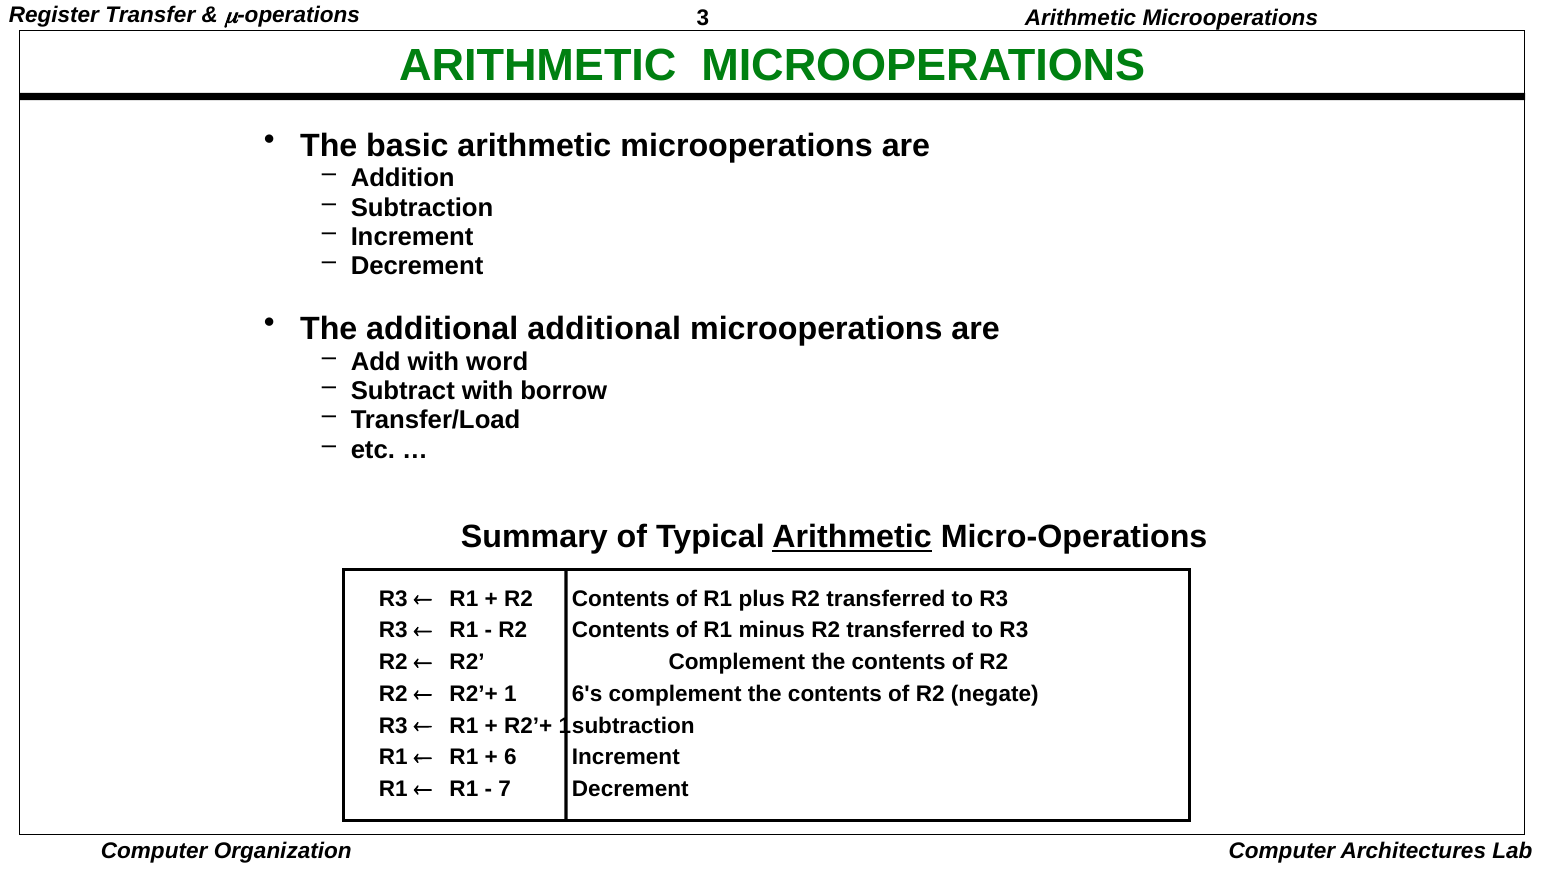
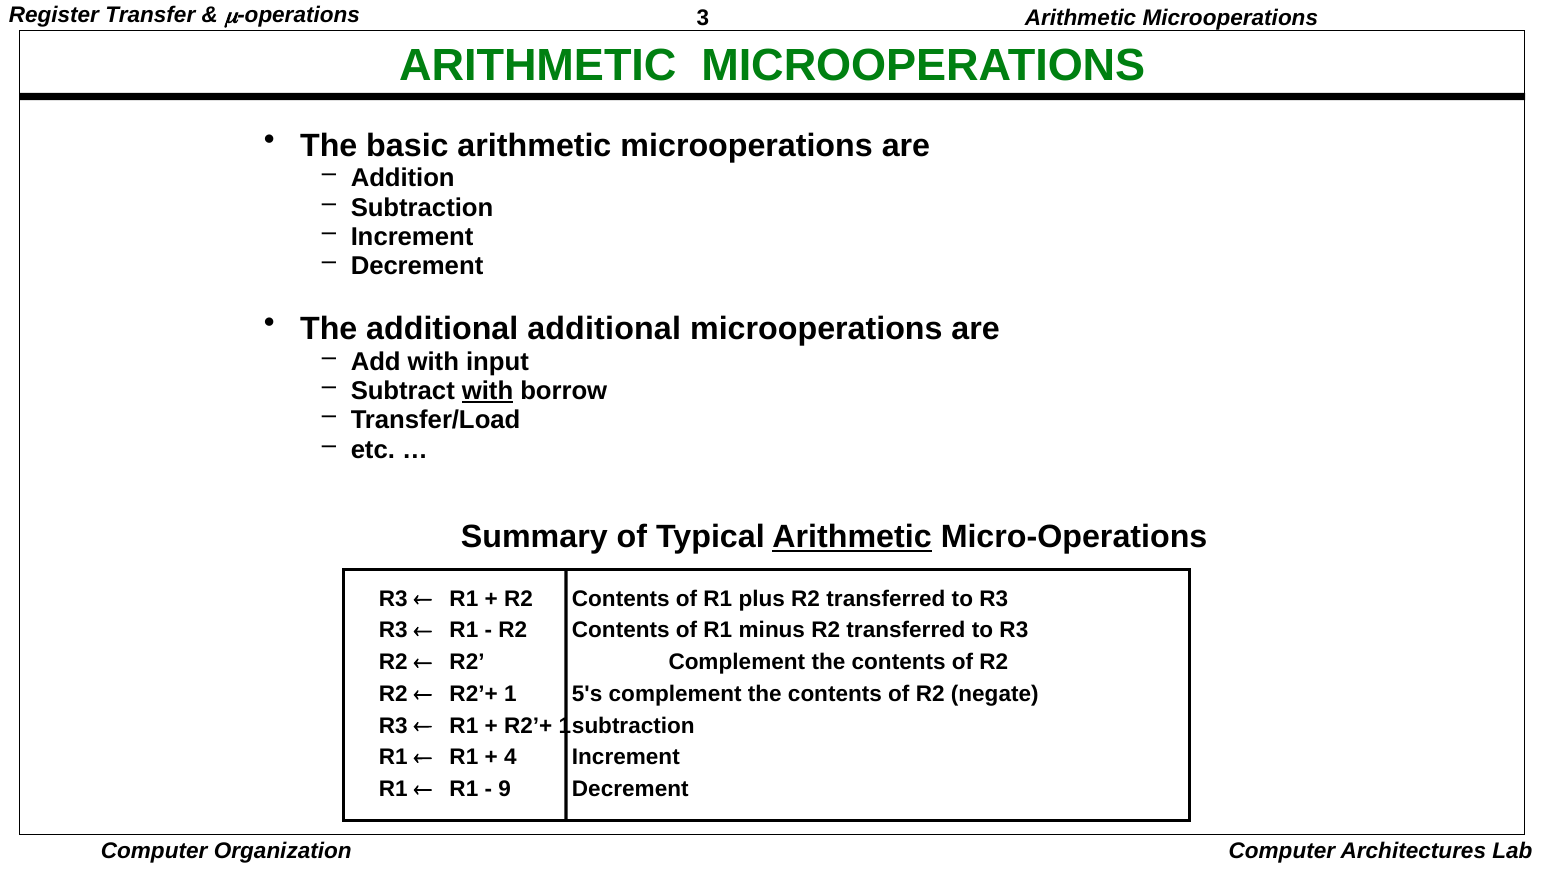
word: word -> input (497, 362)
with underline: none -> present (488, 391)
6's: 6's -> 5's (587, 694)
6: 6 -> 4 (510, 757)
7: 7 -> 9 (505, 789)
